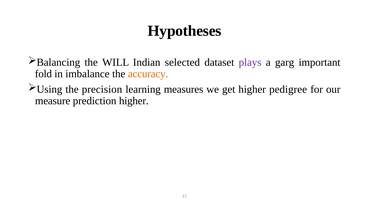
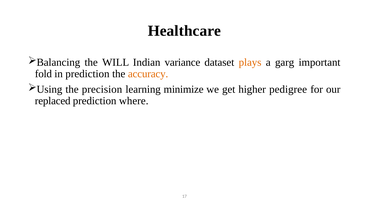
Hypotheses: Hypotheses -> Healthcare (184, 31)
selected: selected -> variance (182, 62)
plays colour: purple -> orange (250, 62)
in imbalance: imbalance -> prediction (87, 74)
measures: measures -> minimize (184, 89)
measure: measure -> replaced (53, 101)
prediction higher: higher -> where (134, 101)
